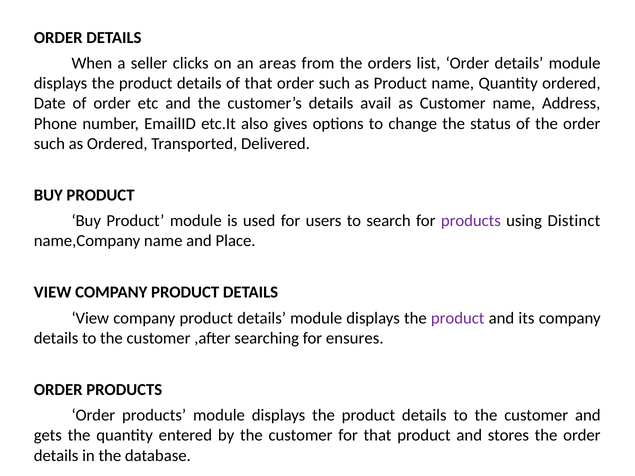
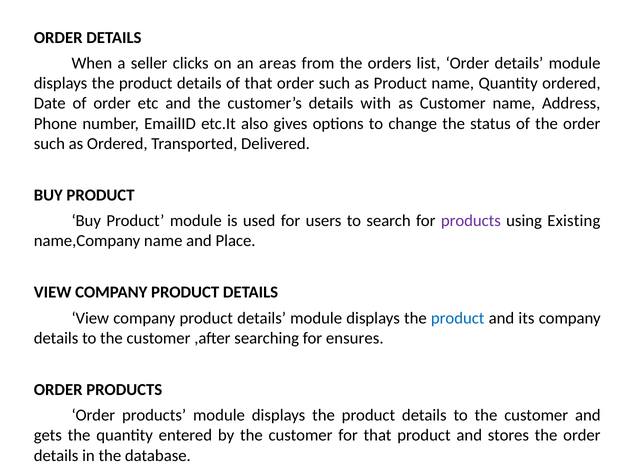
avail: avail -> with (376, 103)
Distinct: Distinct -> Existing (574, 221)
product colour: purple -> blue (458, 318)
